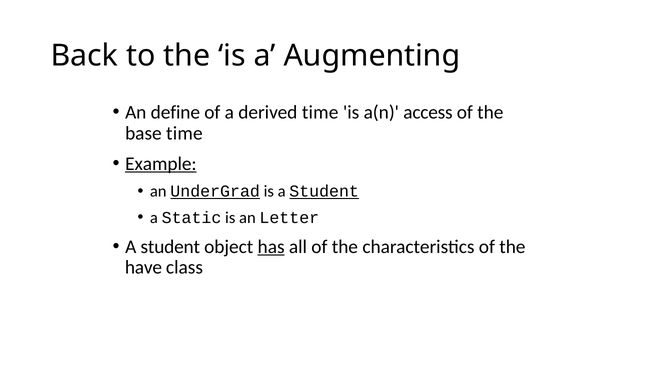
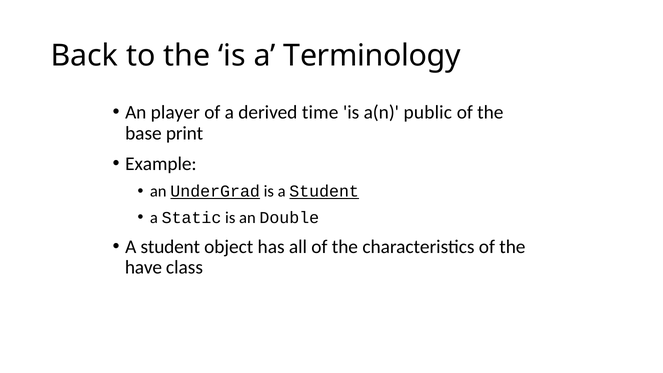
Augmenting: Augmenting -> Terminology (372, 56)
define: define -> player (175, 112)
access: access -> public (428, 112)
base time: time -> print (185, 133)
Example underline: present -> none (161, 164)
Letter: Letter -> Double (289, 218)
has underline: present -> none (271, 247)
